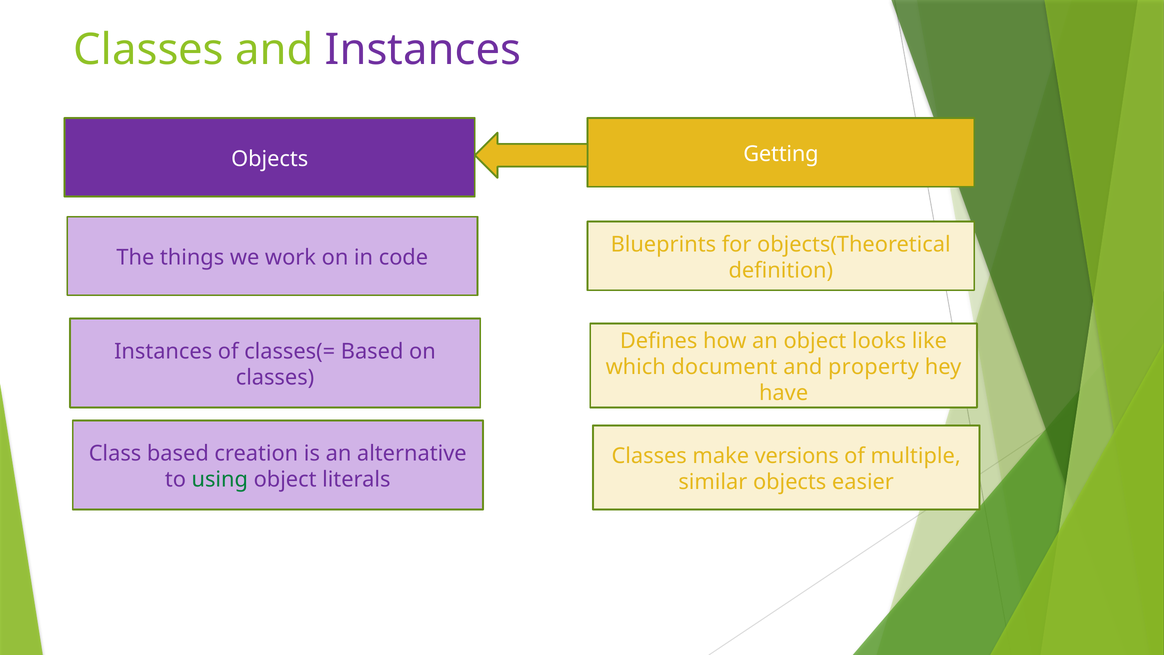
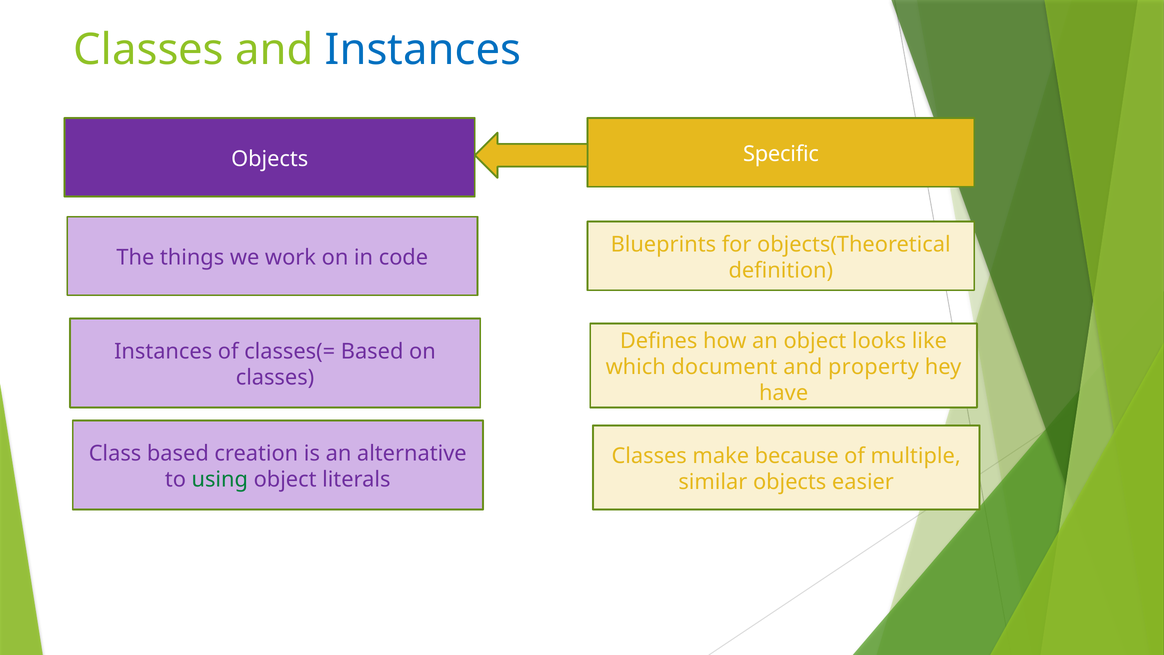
Instances colour: purple -> blue (423, 50)
Getting: Getting -> Specific (781, 154)
versions: versions -> because (797, 456)
